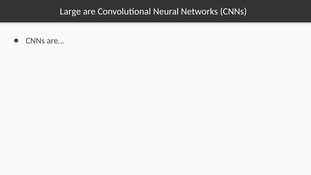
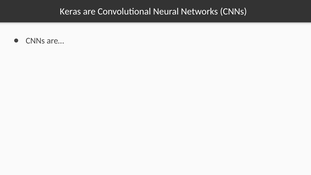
Large: Large -> Keras (70, 11)
